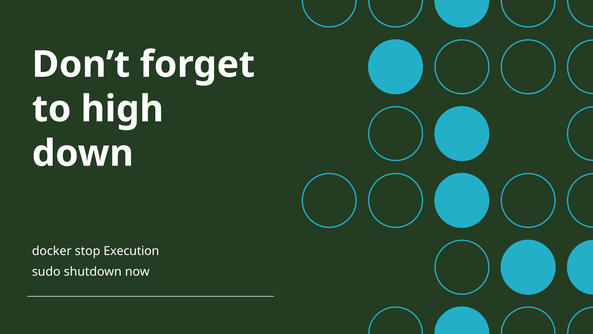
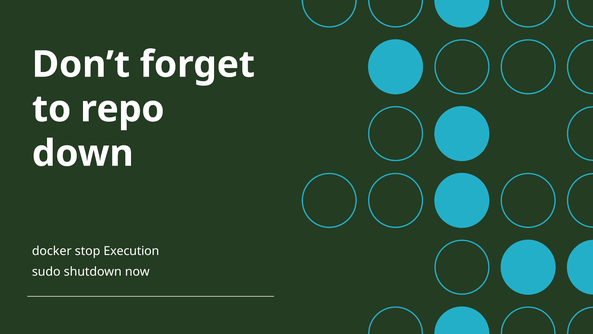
high: high -> repo (122, 109)
